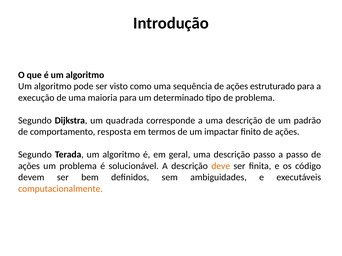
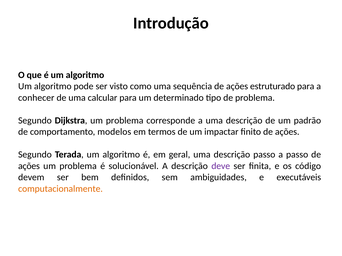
execução: execução -> conhecer (36, 98)
maioria: maioria -> calcular (103, 98)
Dijkstra um quadrada: quadrada -> problema (125, 121)
resposta: resposta -> modelos (114, 132)
deve colour: orange -> purple (221, 166)
